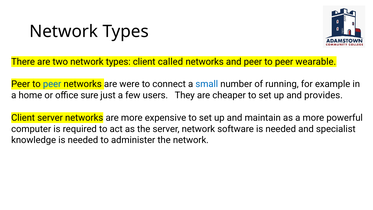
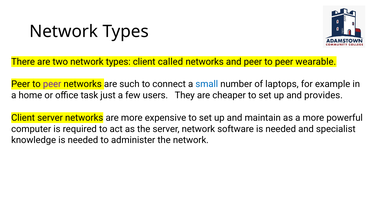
peer colour: blue -> purple (52, 84)
were: were -> such (129, 84)
running: running -> laptops (282, 84)
sure: sure -> task (89, 95)
